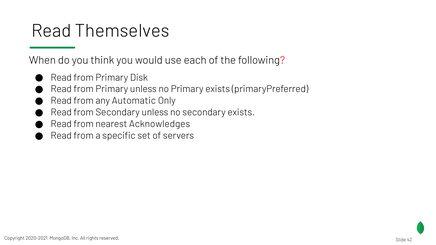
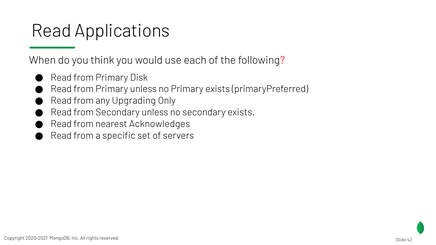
Themselves: Themselves -> Applications (122, 31)
Automatic: Automatic -> Upgrading (134, 101)
